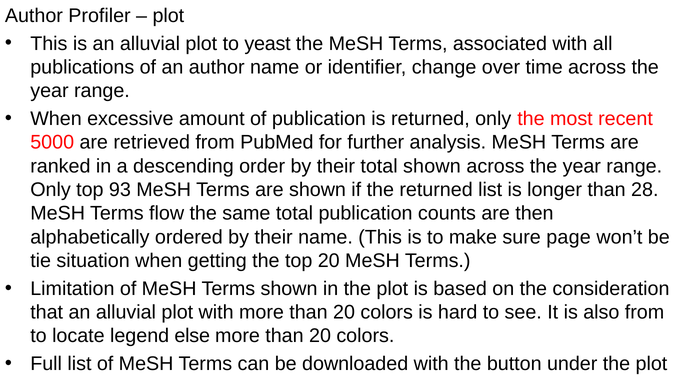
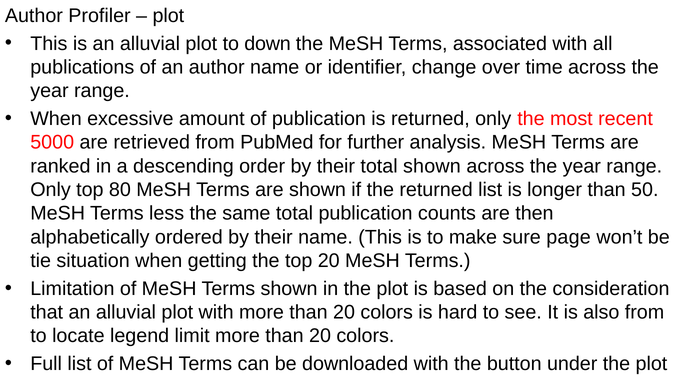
yeast: yeast -> down (268, 44)
93: 93 -> 80 (120, 190)
28: 28 -> 50 (645, 190)
flow: flow -> less (167, 214)
else: else -> limit (192, 336)
